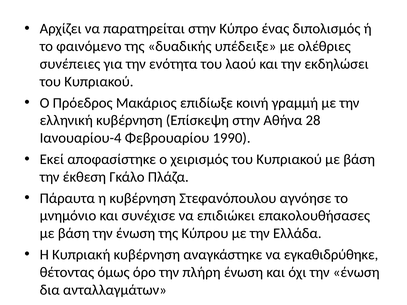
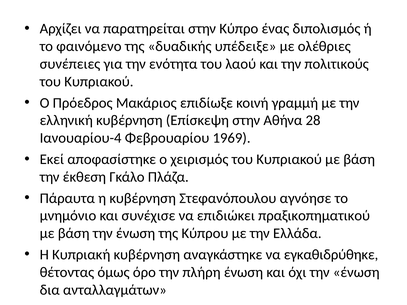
εκδηλώσει: εκδηλώσει -> πολιτικούς (337, 64)
1990: 1990 -> 1969 (232, 138)
επακολουθήσασες: επακολουθήσασες -> πραξικοπηματικού (314, 216)
